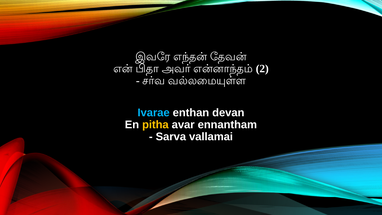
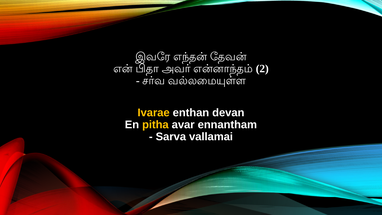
Ivarae colour: light blue -> yellow (154, 113)
